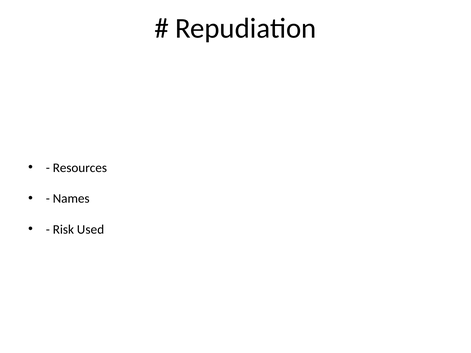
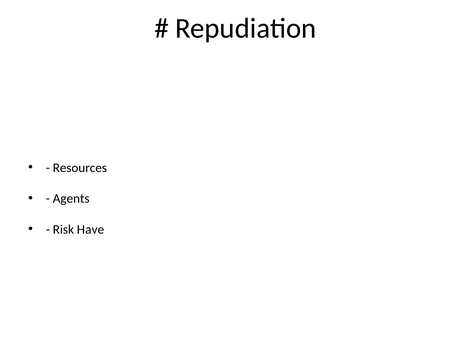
Names: Names -> Agents (71, 199)
Used: Used -> Have (91, 230)
